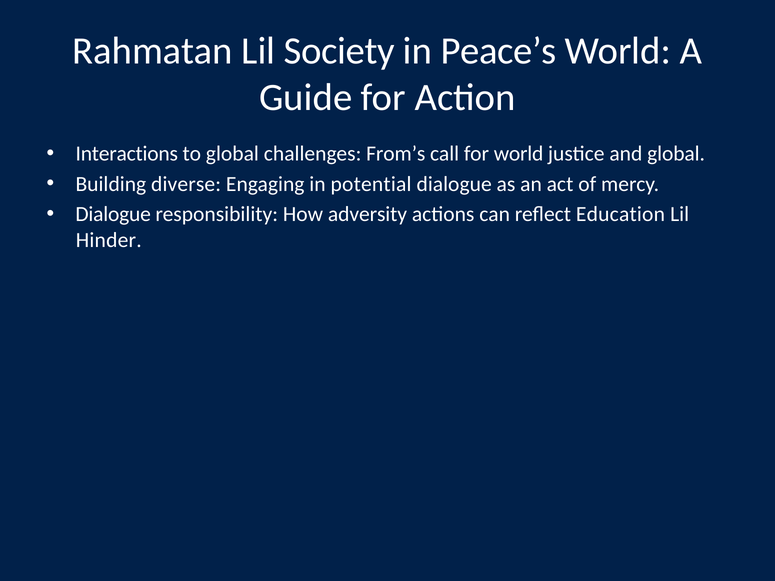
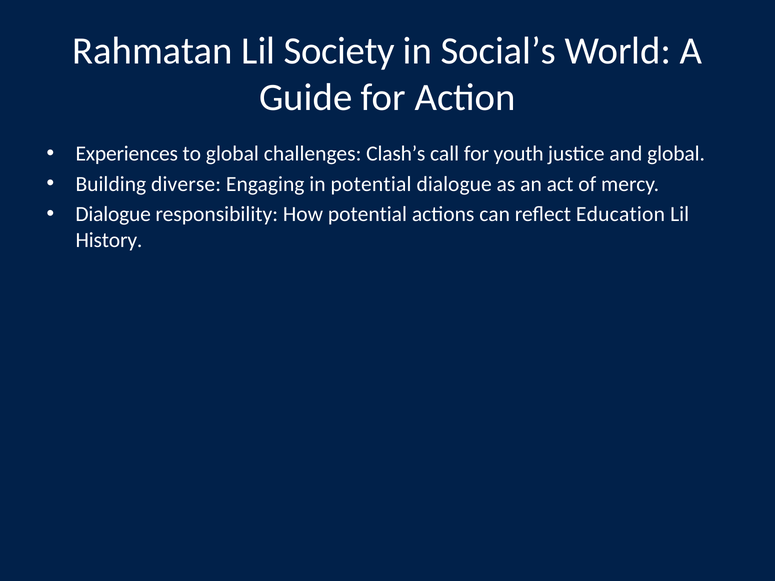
Peace’s: Peace’s -> Social’s (498, 51)
Interactions: Interactions -> Experiences (127, 154)
From’s: From’s -> Clash’s (396, 154)
for world: world -> youth (519, 154)
How adversity: adversity -> potential (367, 214)
Hinder: Hinder -> History (109, 240)
